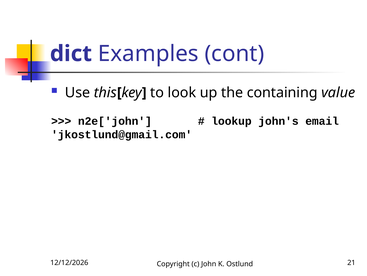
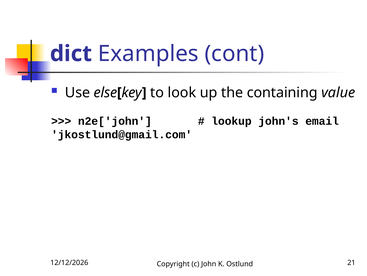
this: this -> else (105, 92)
